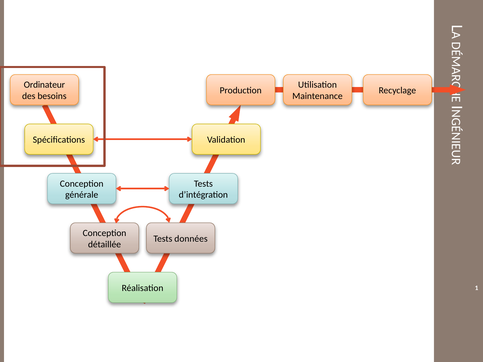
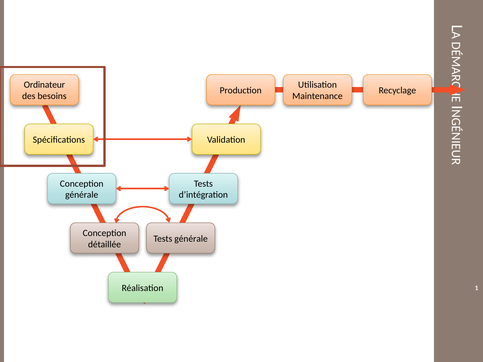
Tests données: données -> générale (191, 239)
